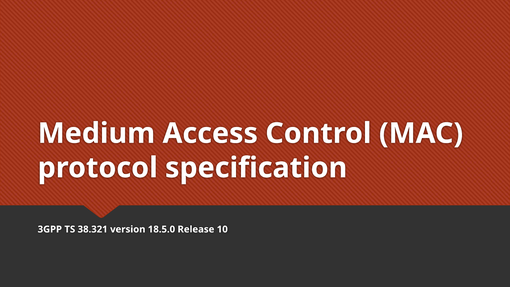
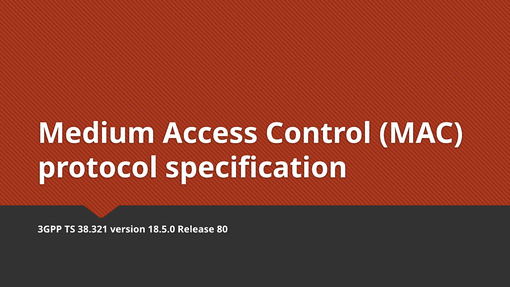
10: 10 -> 80 (222, 229)
